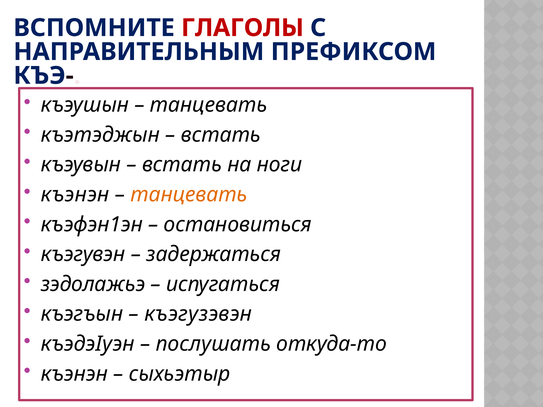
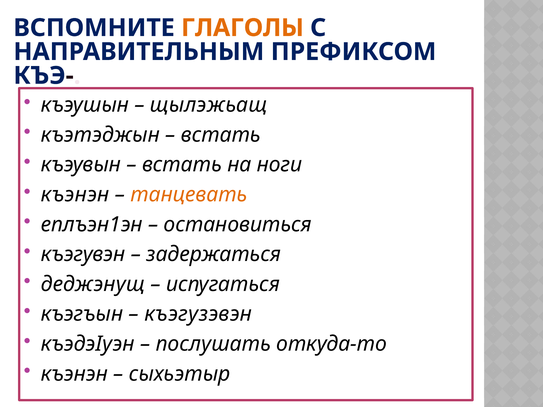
ГЛАГОЛЫ colour: red -> orange (243, 28)
танцевать: танцевать -> щылэжьащ (209, 105)
къэфэн1эн: къэфэн1эн -> еплъэн1эн (92, 225)
зэдолажьэ: зэдолажьэ -> деджэнущ (93, 284)
